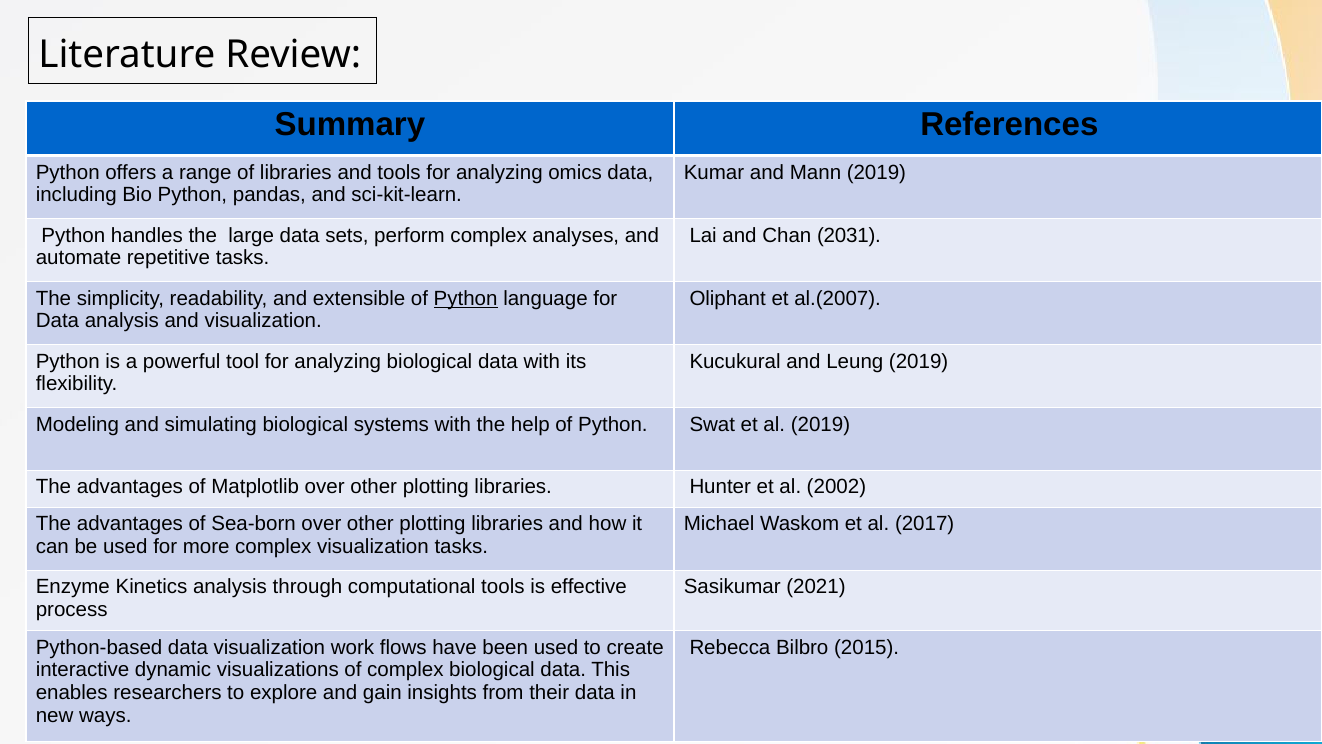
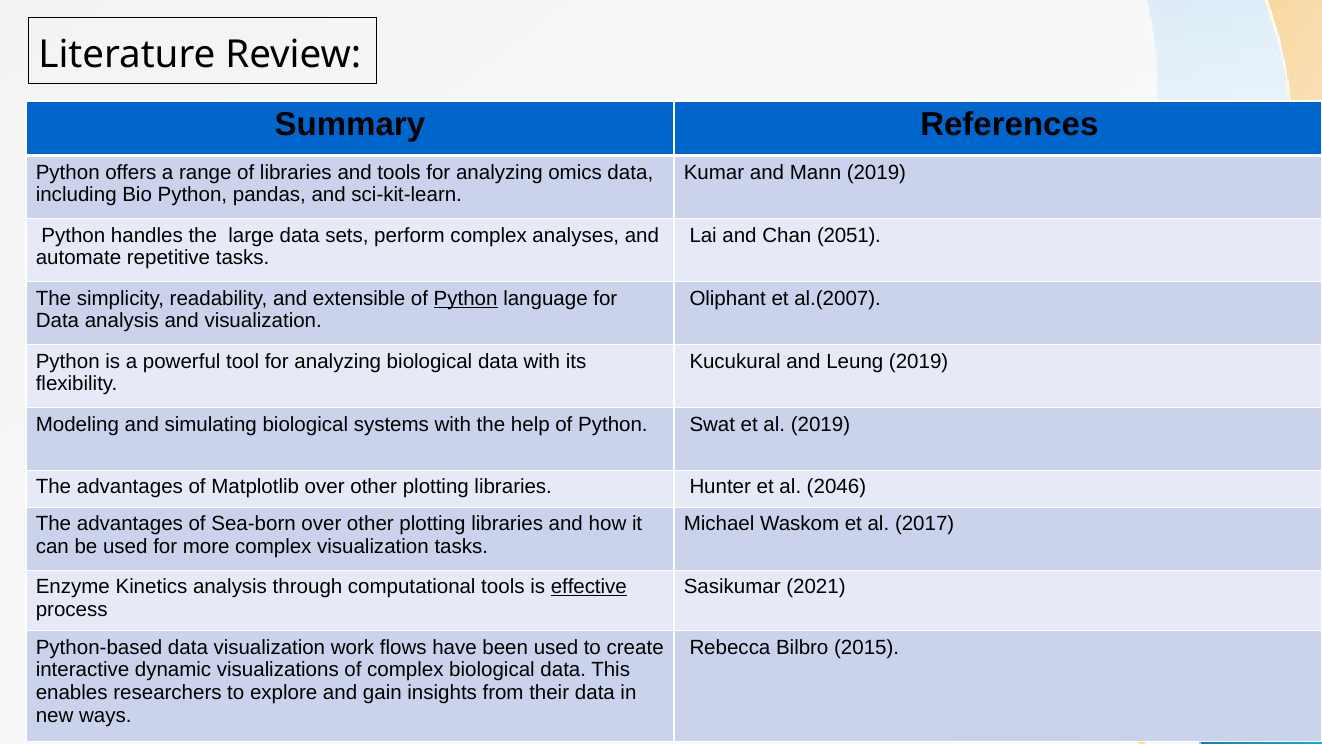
2031: 2031 -> 2051 (849, 235)
2002: 2002 -> 2046 (836, 487)
effective underline: none -> present (589, 587)
